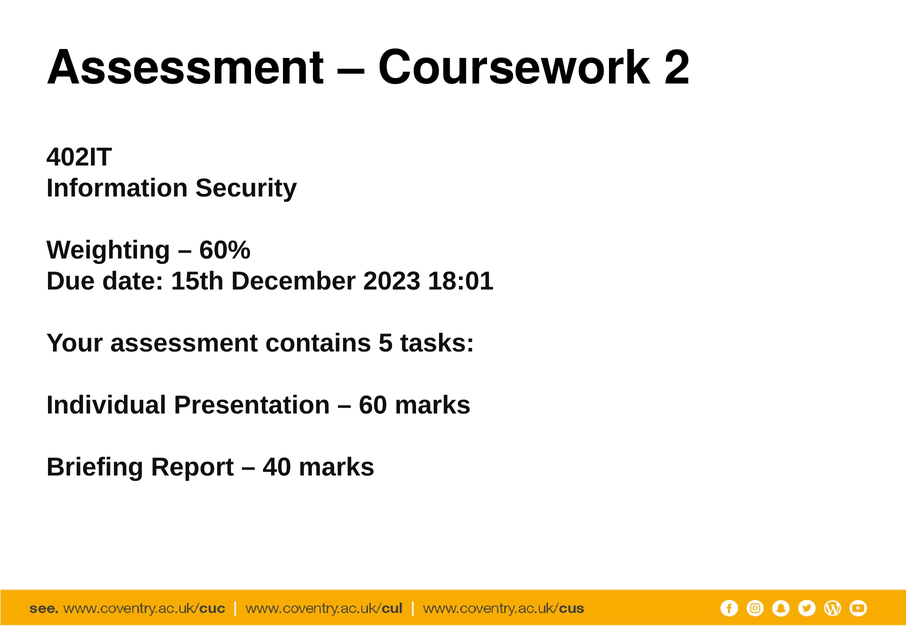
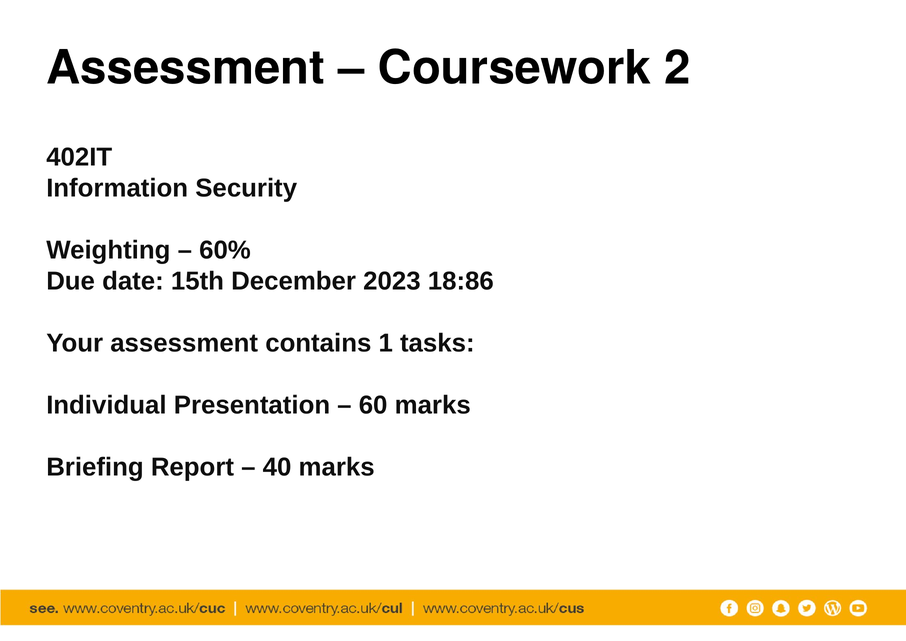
18:01: 18:01 -> 18:86 (461, 281)
5: 5 -> 1 (386, 343)
